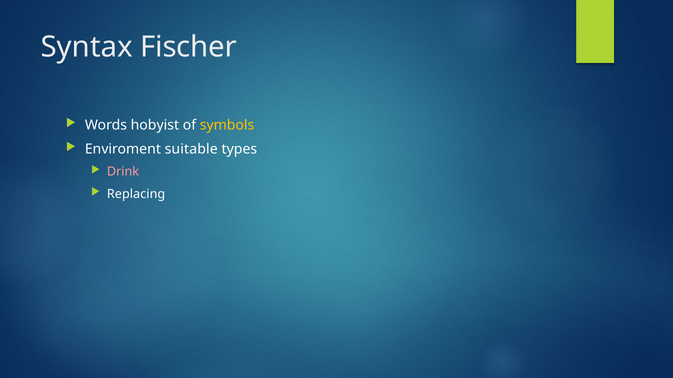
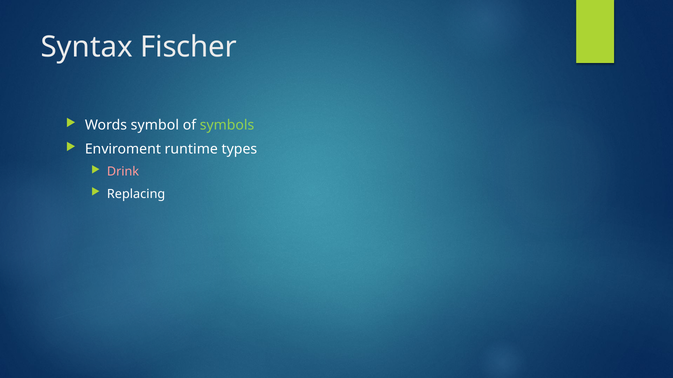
hobyist: hobyist -> symbol (155, 125)
symbols colour: yellow -> light green (227, 125)
suitable: suitable -> runtime (191, 149)
